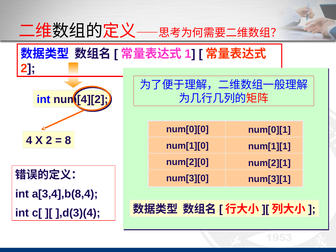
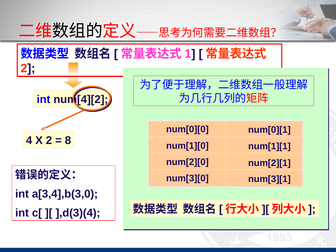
a[3,4],b(8,4: a[3,4],b(8,4 -> a[3,4],b(3,0 (65, 194)
